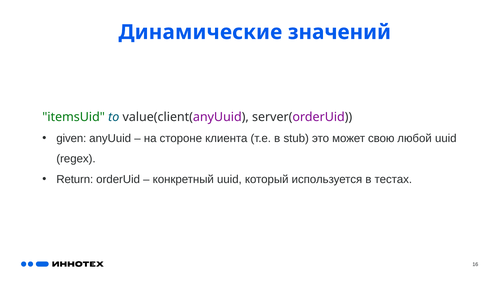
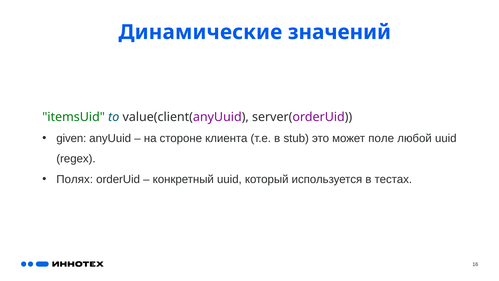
свою: свою -> поле (381, 138)
Return: Return -> Полях (75, 179)
